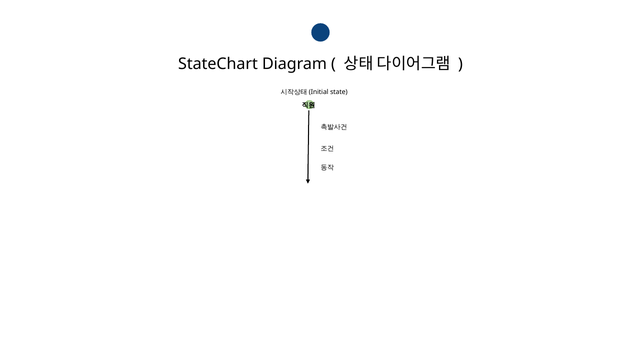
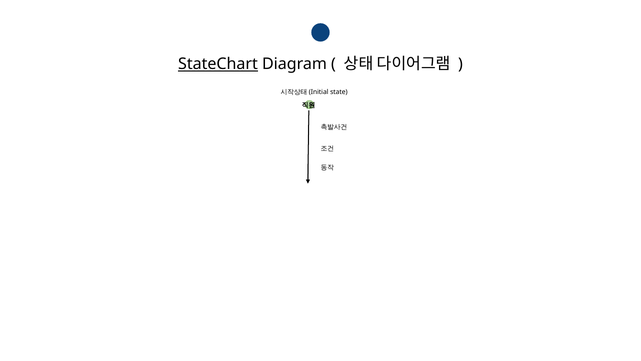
StateChart underline: none -> present (218, 64)
